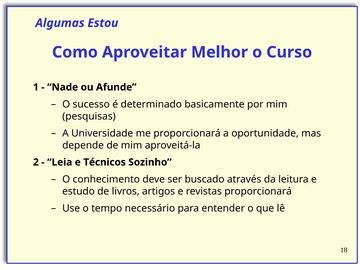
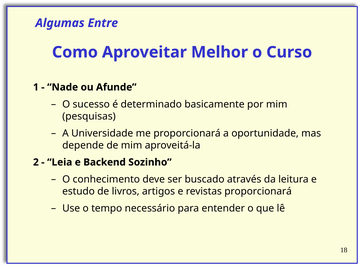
Estou: Estou -> Entre (103, 23)
Técnicos: Técnicos -> Backend (105, 162)
